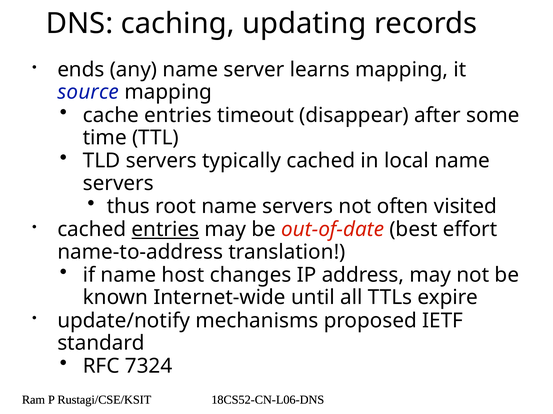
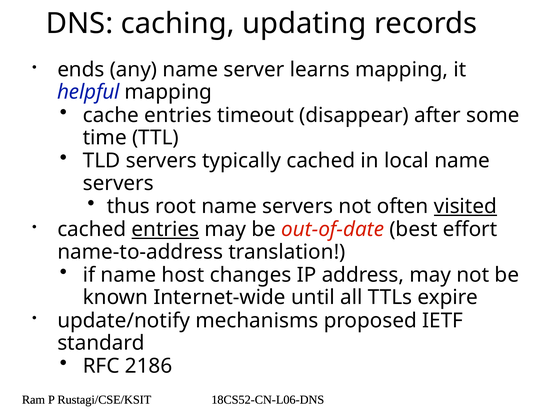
source: source -> helpful (88, 92)
visited underline: none -> present (465, 207)
7324: 7324 -> 2186 (149, 367)
